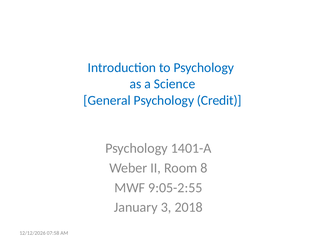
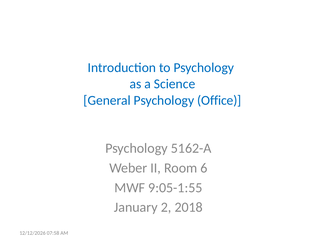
Credit: Credit -> Office (219, 100)
1401-A: 1401-A -> 5162-A (191, 148)
8: 8 -> 6 (204, 168)
9:05-2:55: 9:05-2:55 -> 9:05-1:55 (175, 187)
3: 3 -> 2 (166, 207)
